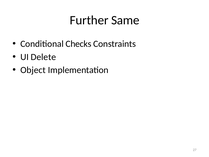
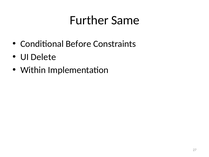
Checks: Checks -> Before (78, 44)
Object: Object -> Within (33, 70)
